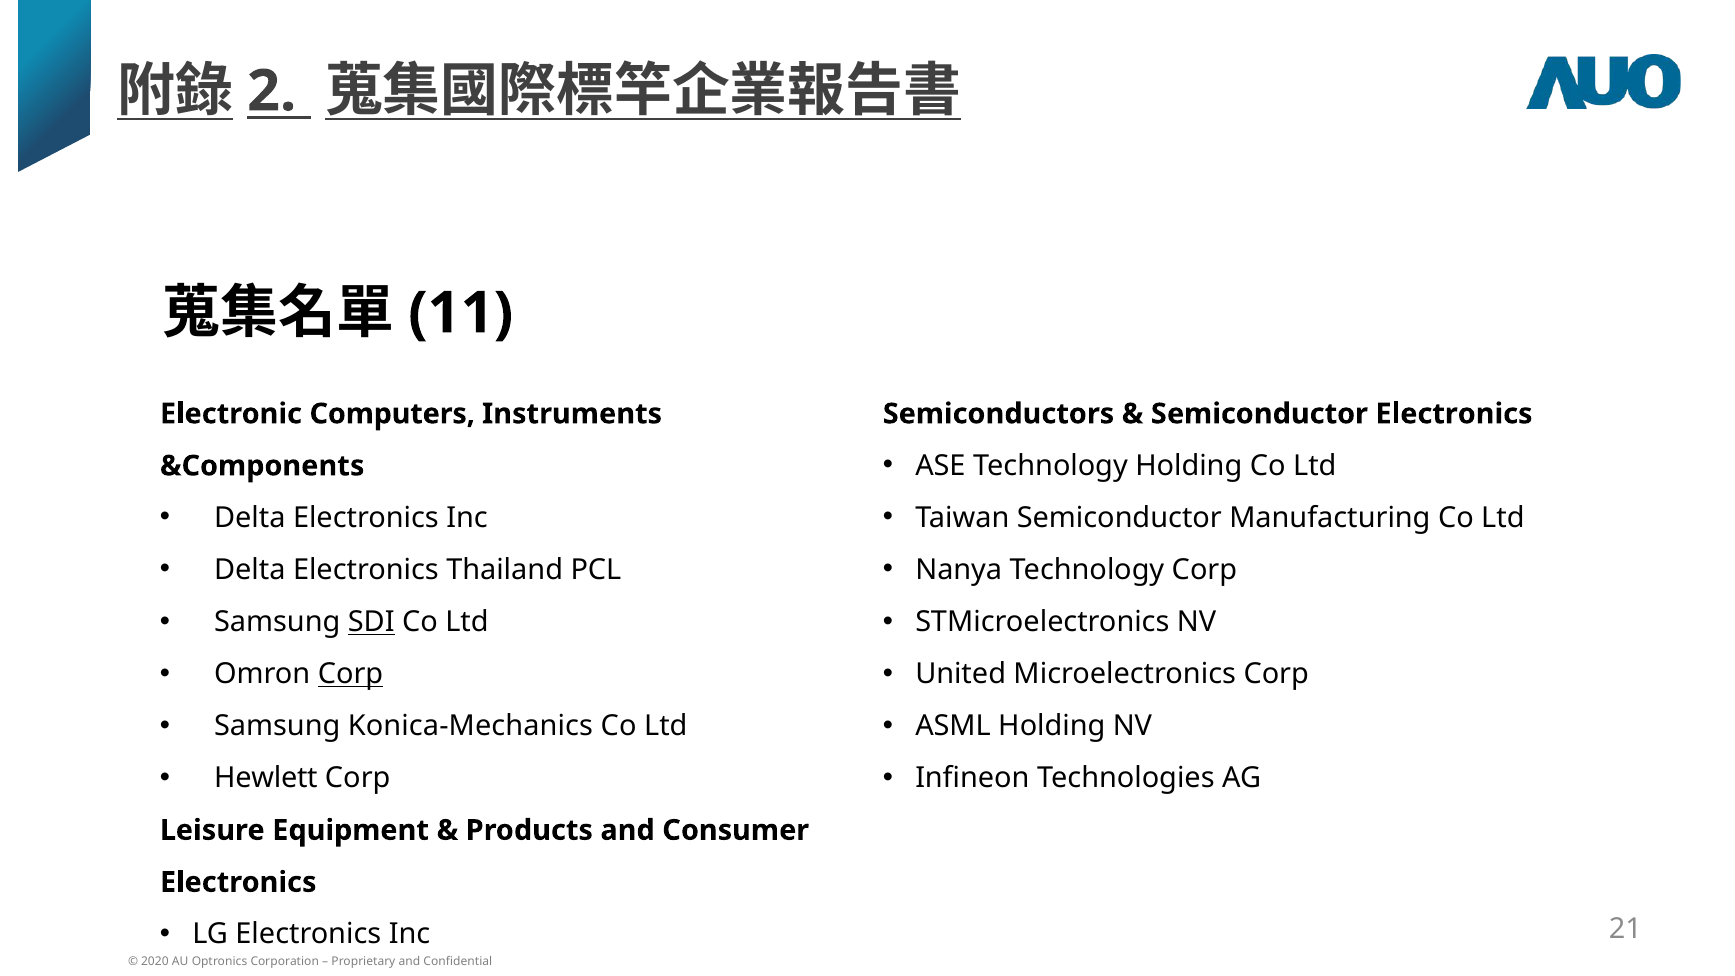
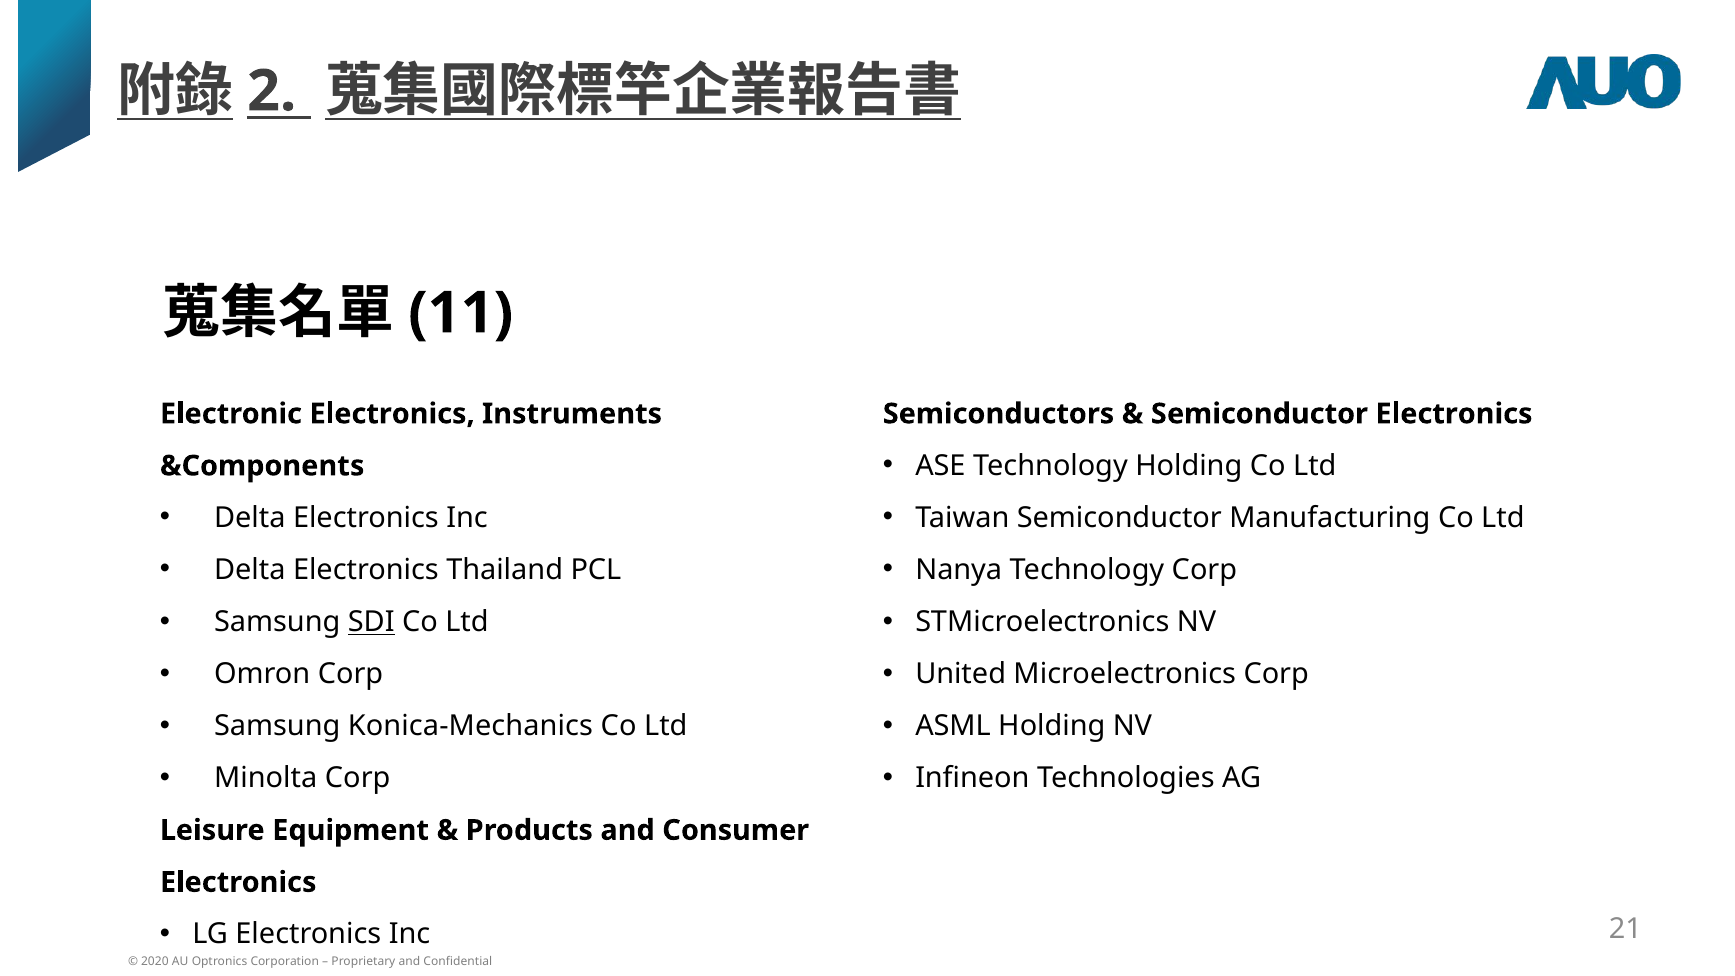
Electronic Computers: Computers -> Electronics (392, 414)
Corp underline: present -> none (351, 674)
Hewlett: Hewlett -> Minolta (266, 778)
